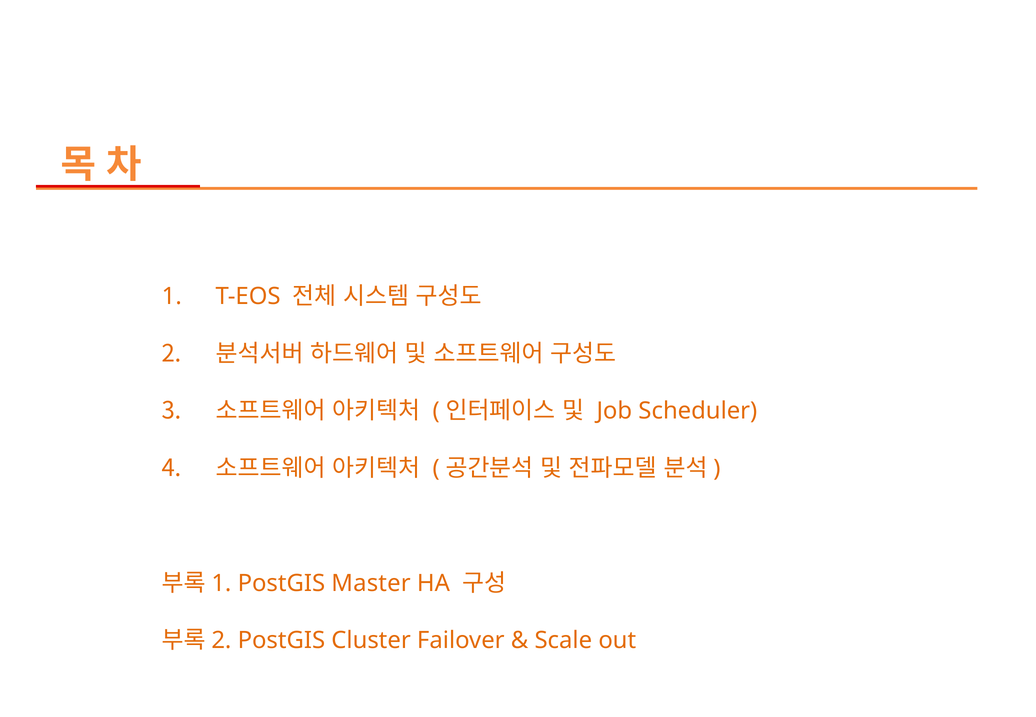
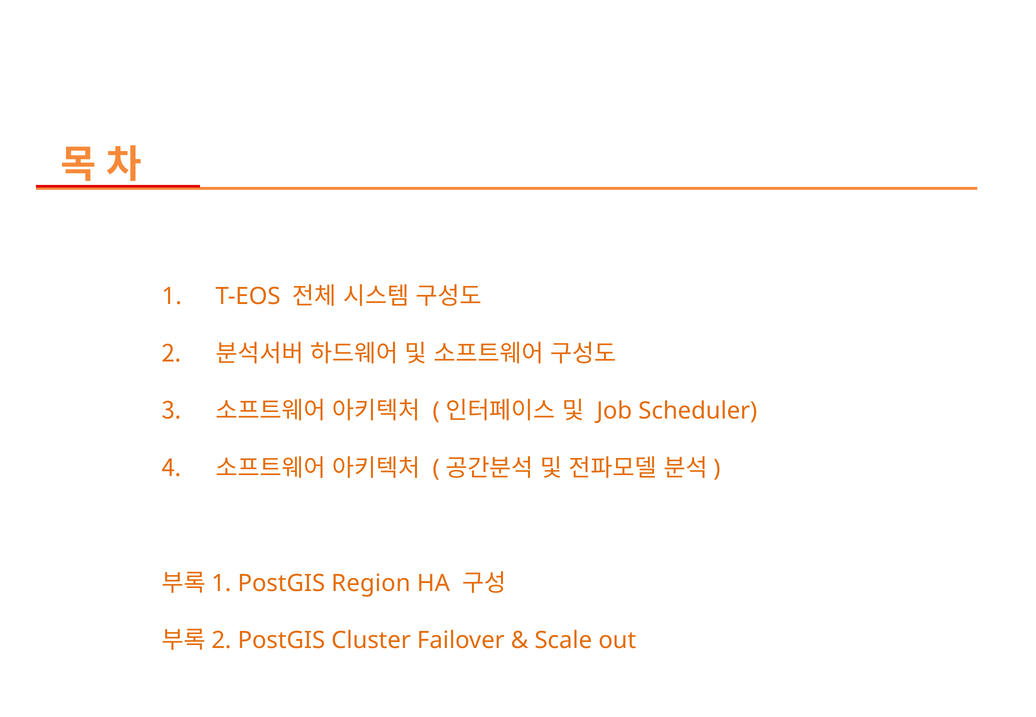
Master: Master -> Region (371, 583)
